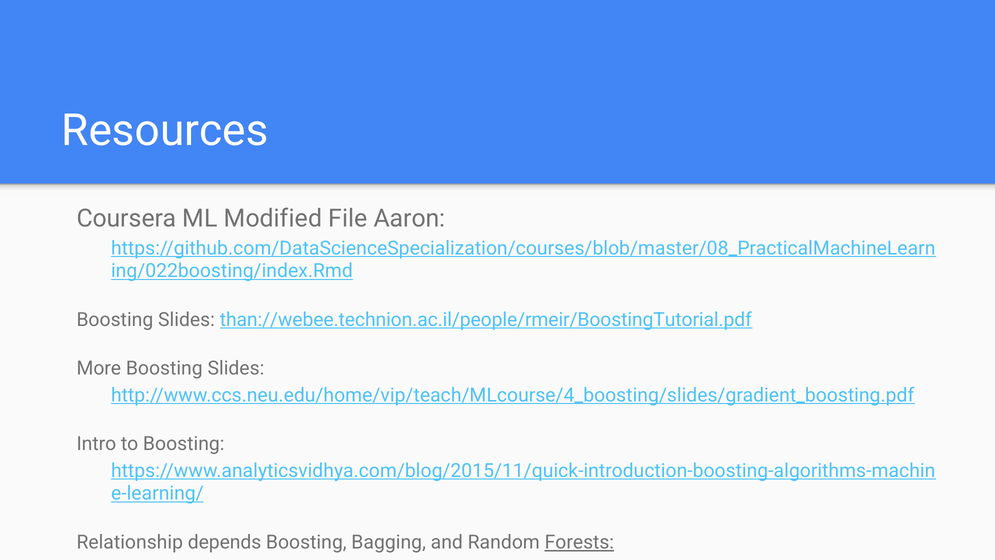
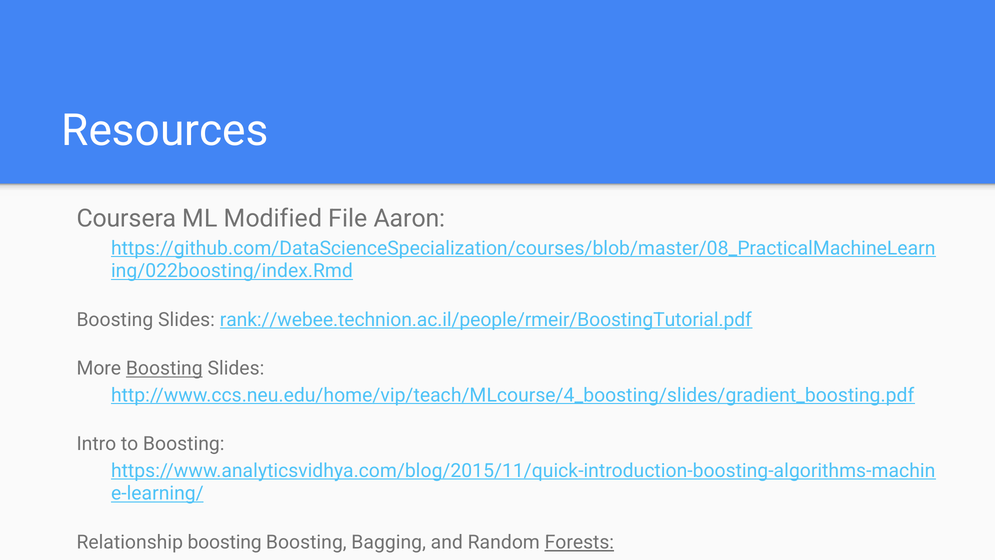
than://webee.technion.ac.il/people/rmeir/BoostingTutorial.pdf: than://webee.technion.ac.il/people/rmeir/BoostingTutorial.pdf -> rank://webee.technion.ac.il/people/rmeir/BoostingTutorial.pdf (486, 320)
Boosting underline: none -> present (164, 368)
Relationship depends: depends -> boosting (225, 542)
